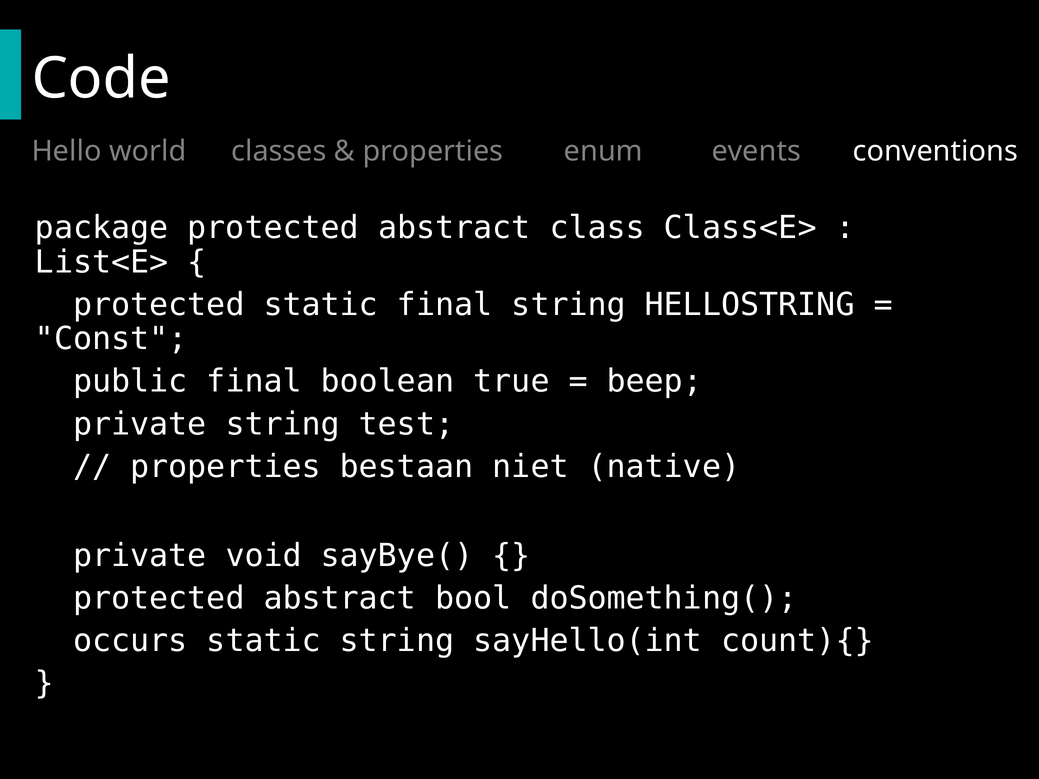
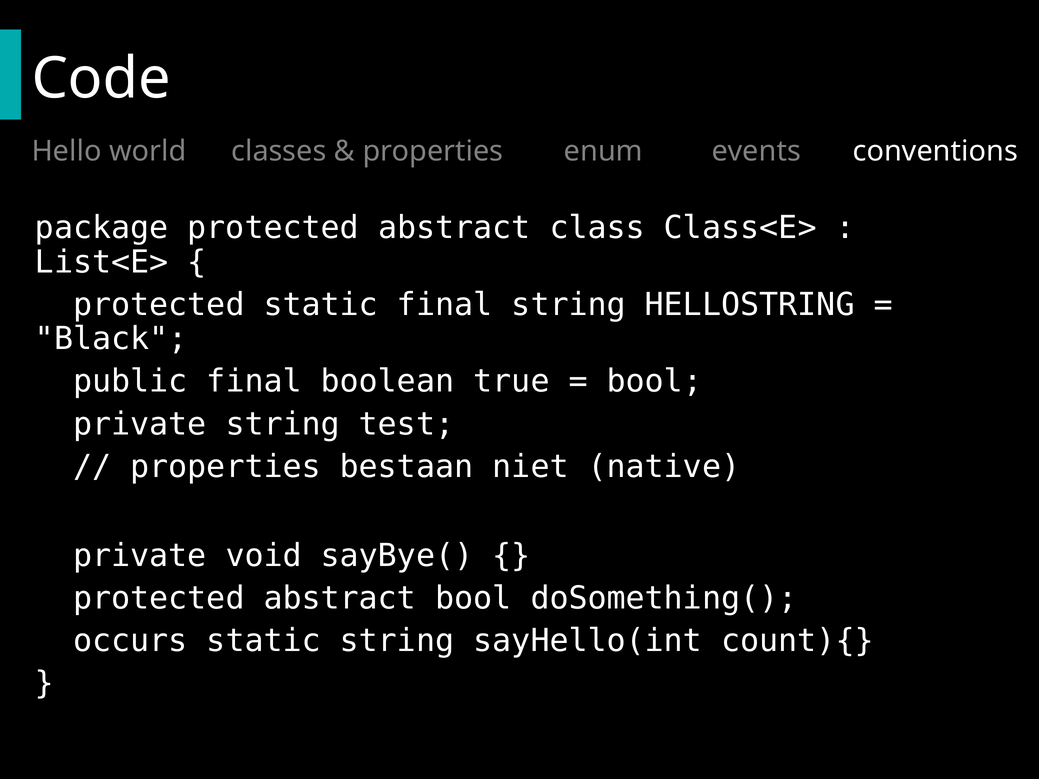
Const: Const -> Black (111, 339)
beep: beep -> bool (654, 382)
